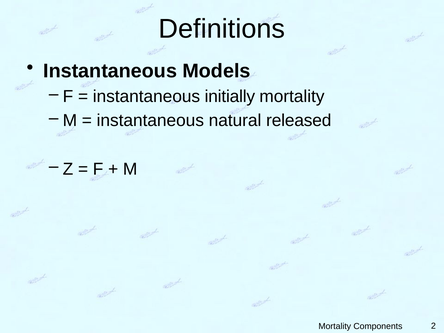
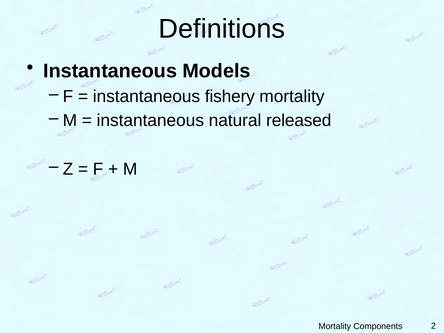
initially: initially -> fishery (230, 96)
